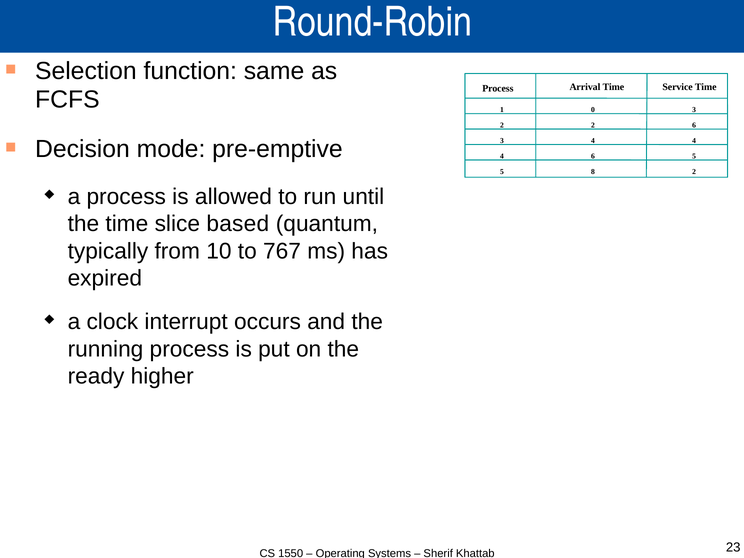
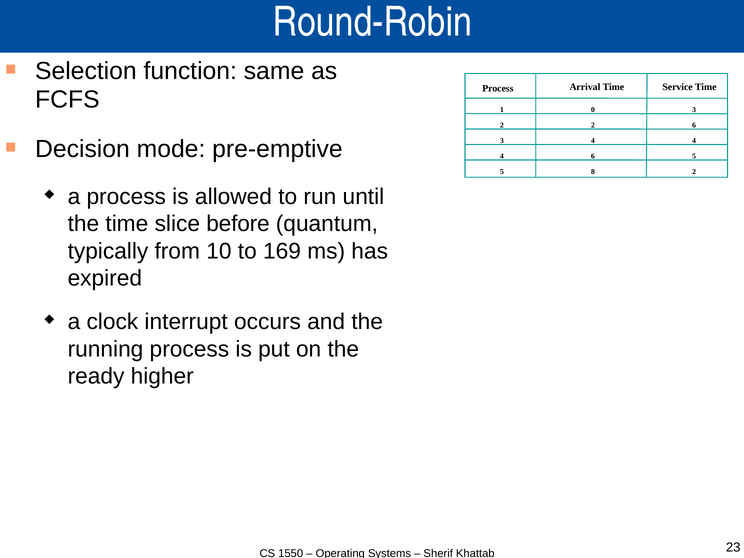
based: based -> before (238, 224)
767: 767 -> 169 (282, 251)
